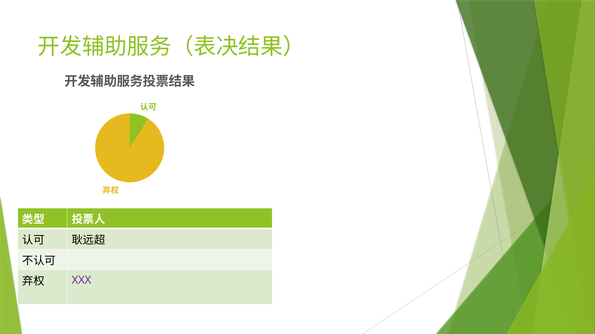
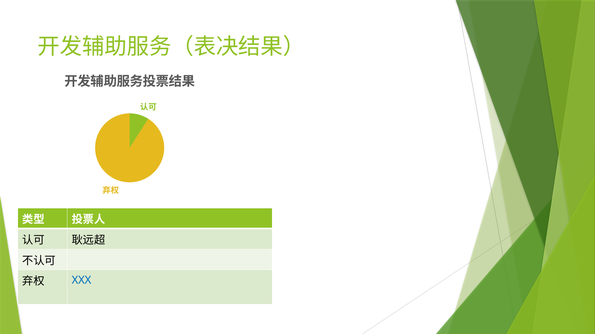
XXX colour: purple -> blue (81, 281)
